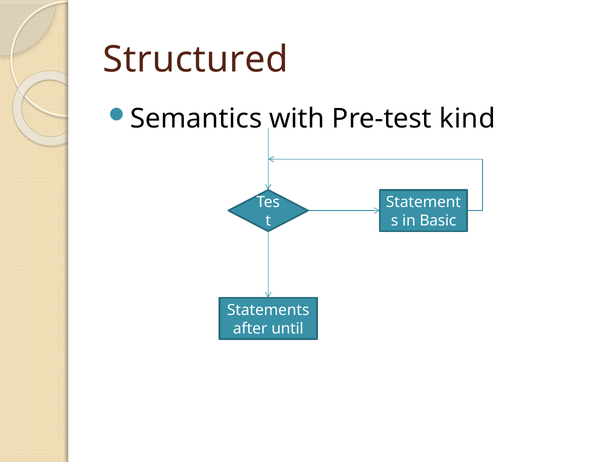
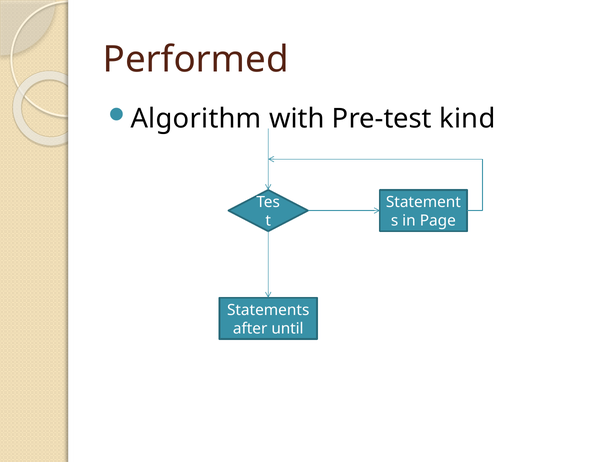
Structured: Structured -> Performed (196, 60)
Semantics: Semantics -> Algorithm (196, 119)
Basic: Basic -> Page (438, 221)
